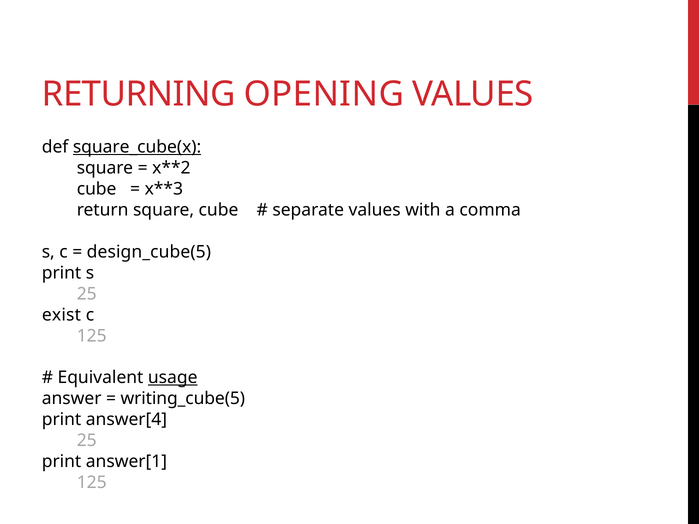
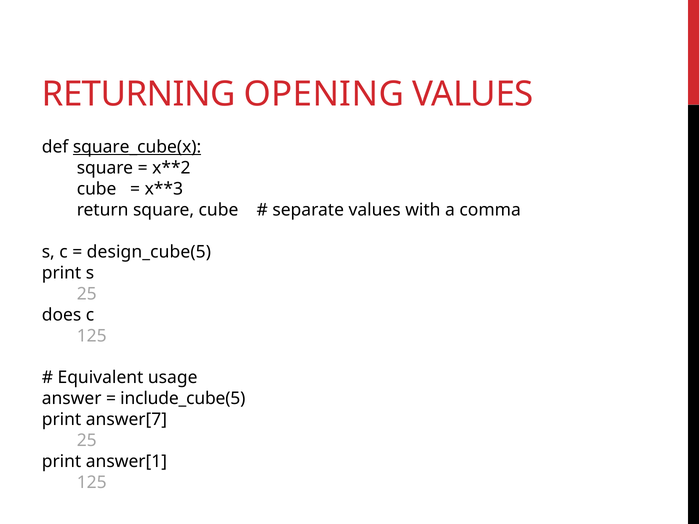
exist: exist -> does (62, 315)
usage underline: present -> none (173, 378)
writing_cube(5: writing_cube(5 -> include_cube(5 (183, 399)
answer[4: answer[4 -> answer[7 (126, 420)
